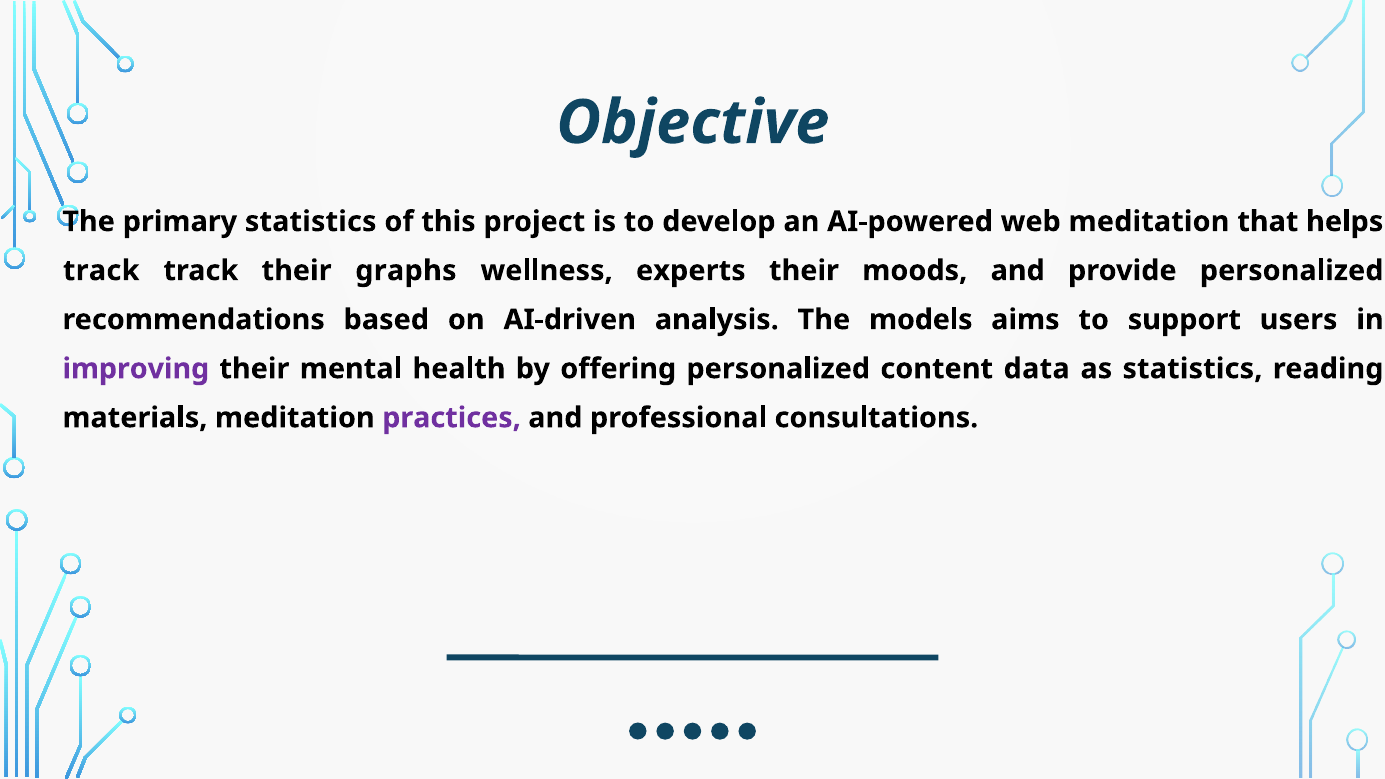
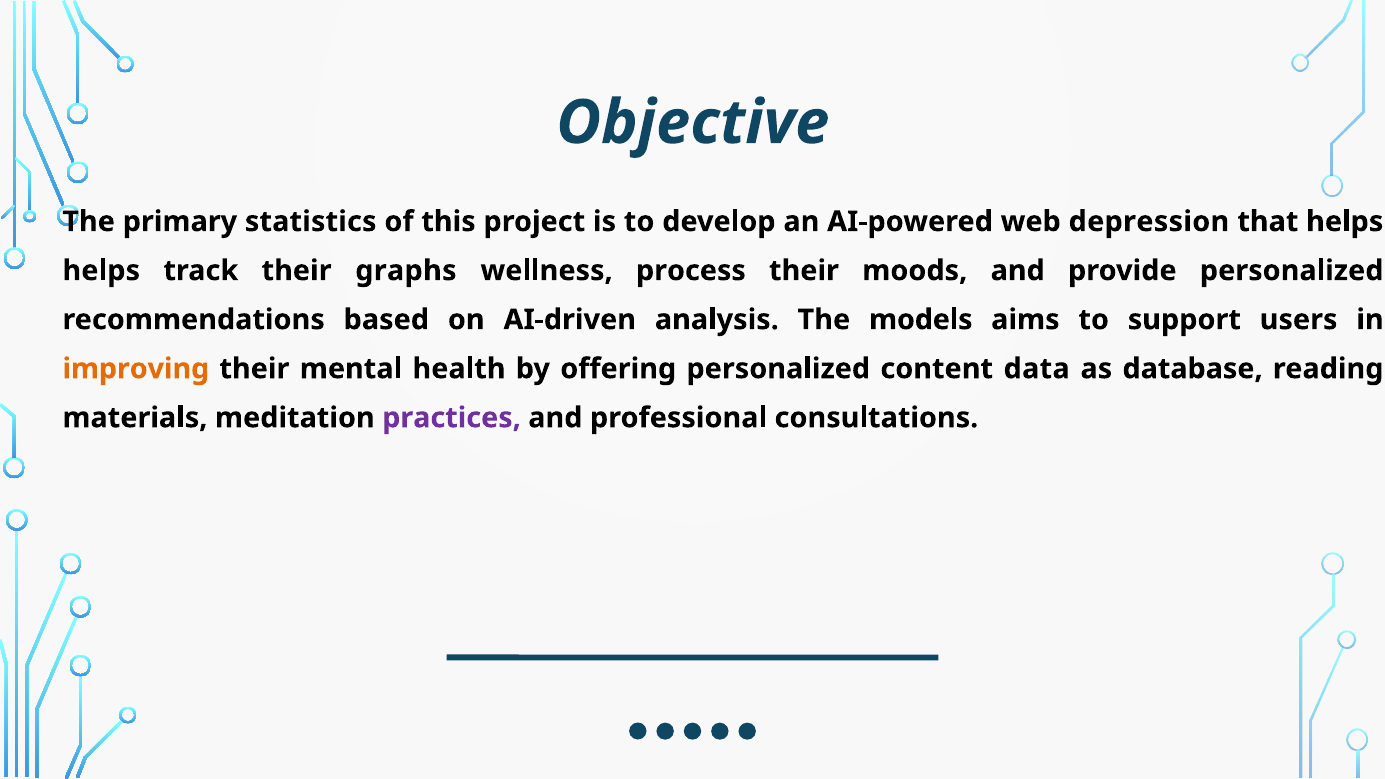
web meditation: meditation -> depression (1149, 222)
track: track -> helps (101, 271)
experts: experts -> process (691, 271)
improving colour: purple -> orange (136, 369)
as statistics: statistics -> database (1193, 369)
